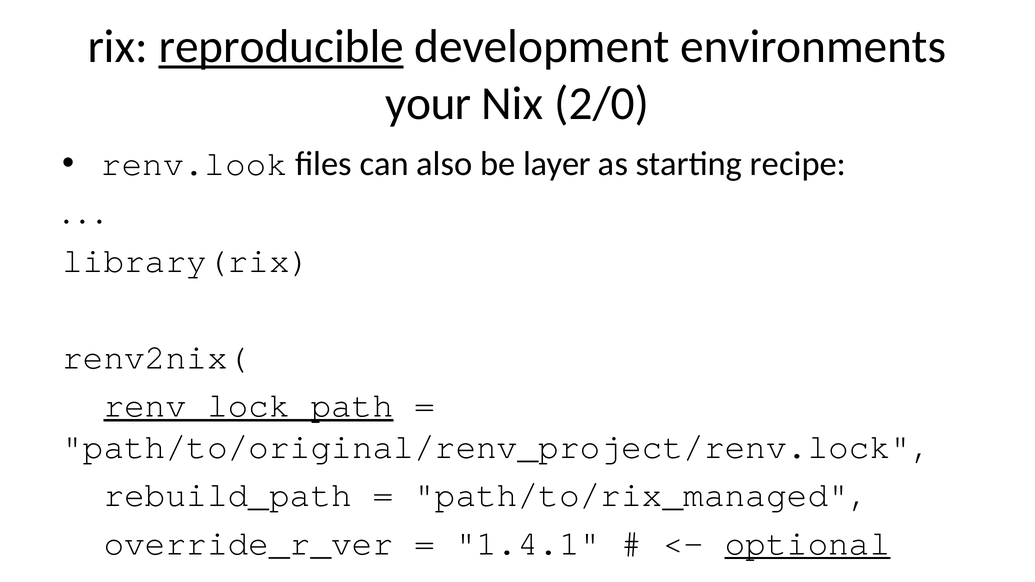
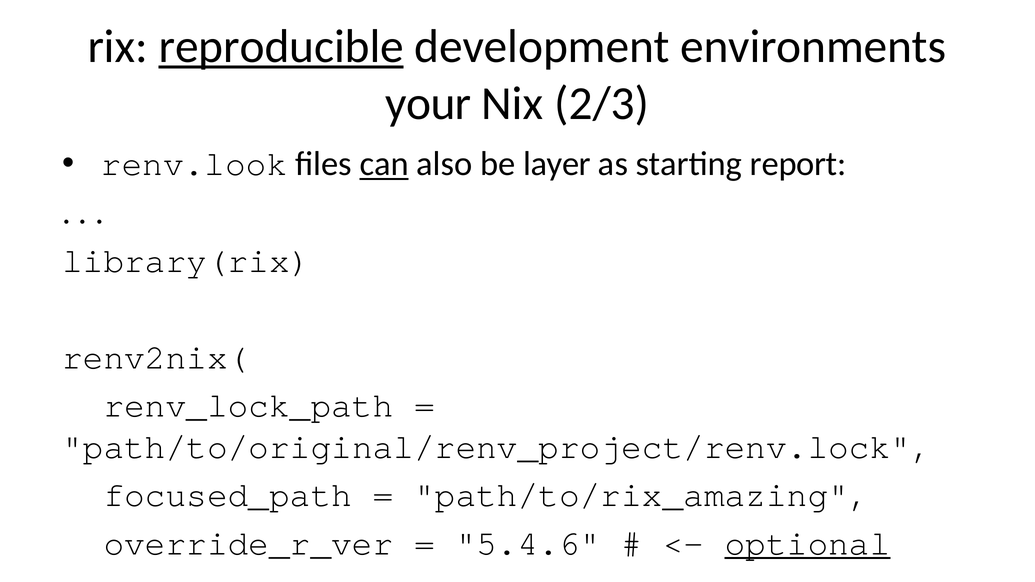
2/0: 2/0 -> 2/3 (602, 104)
can underline: none -> present (384, 164)
recipe: recipe -> report (798, 164)
renv_lock_path underline: present -> none (248, 406)
rebuild_path: rebuild_path -> focused_path (228, 495)
path/to/rix_managed: path/to/rix_managed -> path/to/rix_amazing (642, 495)
1.4.1: 1.4.1 -> 5.4.6 (528, 544)
